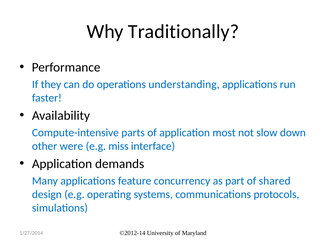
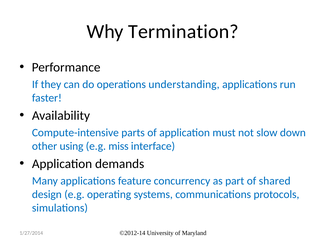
Traditionally: Traditionally -> Termination (183, 32)
most: most -> must (224, 133)
were: were -> using (72, 147)
